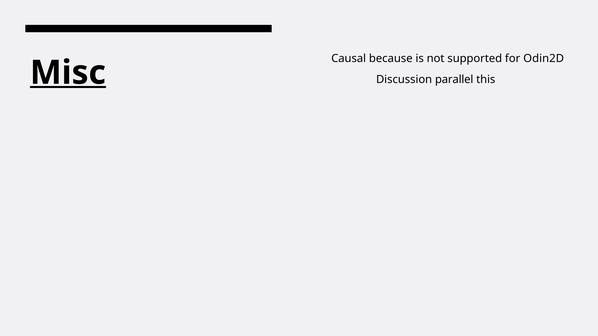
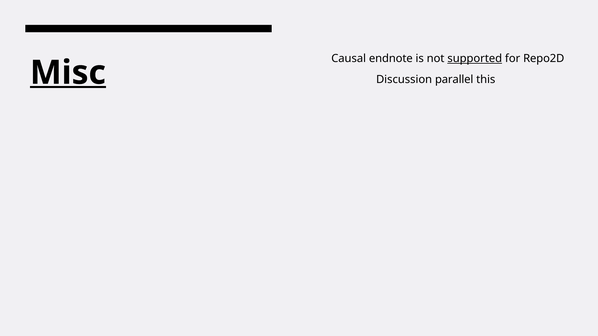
because: because -> endnote (391, 59)
supported underline: none -> present (475, 59)
Odin2D: Odin2D -> Repo2D (544, 59)
